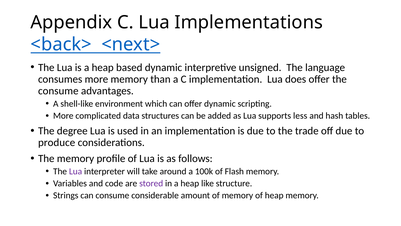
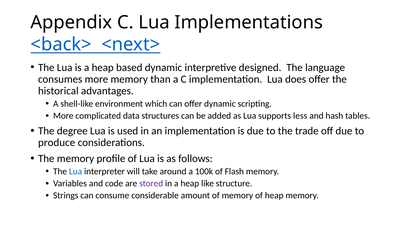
unsigned: unsigned -> designed (260, 67)
consume: consume -> historical (58, 91)
Lua colour: purple -> blue (76, 171)
